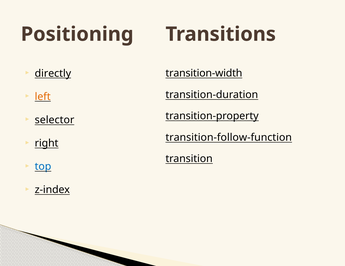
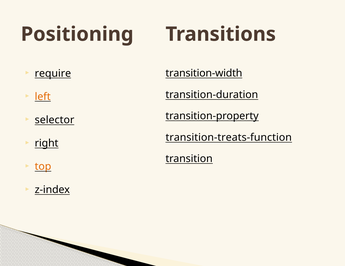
directly: directly -> require (53, 73)
transition-follow-function: transition-follow-function -> transition-treats-function (229, 138)
top colour: blue -> orange (43, 167)
